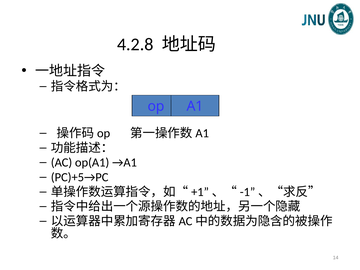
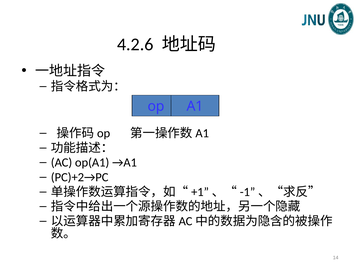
4.2.8: 4.2.8 -> 4.2.6 (135, 44)
PC)+5→PC: PC)+5→PC -> PC)+2→PC (80, 177)
